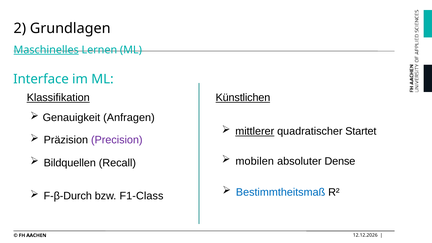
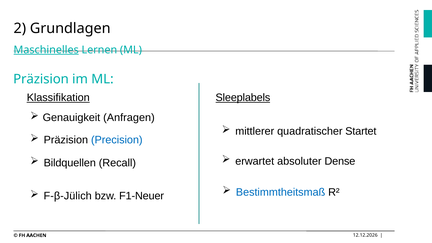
Interface: Interface -> Präzision (41, 79)
Künstlichen: Künstlichen -> Sleeplabels (243, 97)
mittlerer underline: present -> none (255, 131)
Precision colour: purple -> blue (117, 140)
mobilen: mobilen -> erwartet (255, 161)
F-β-Durch: F-β-Durch -> F-β-Jülich (68, 196)
F1-Class: F1-Class -> F1-Neuer (142, 196)
